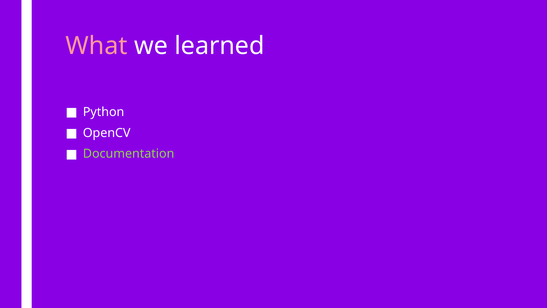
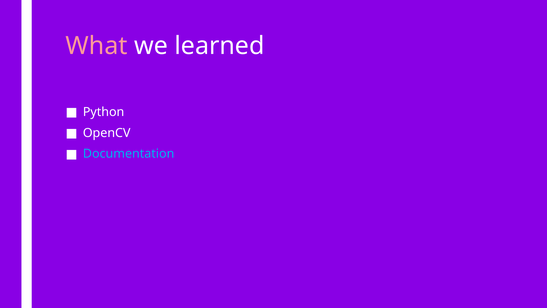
Documentation colour: light green -> light blue (129, 154)
